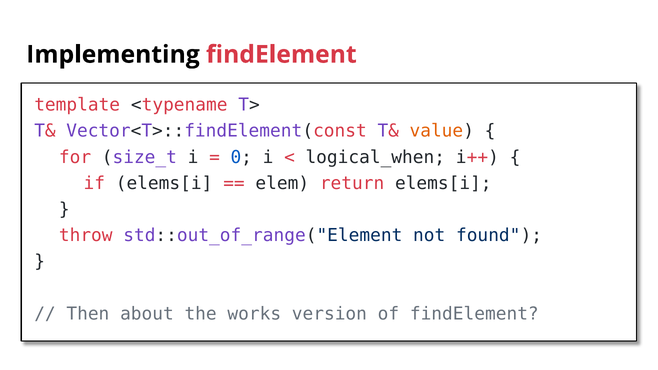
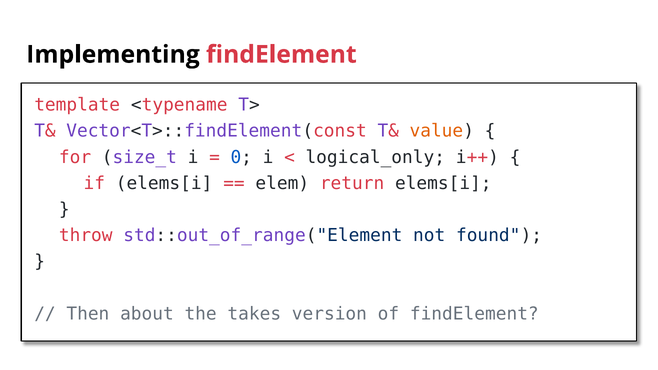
logical_when: logical_when -> logical_only (375, 157)
works: works -> takes (254, 314)
